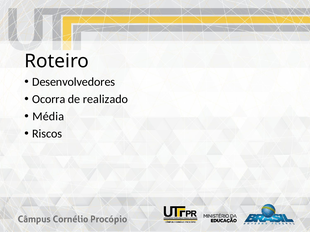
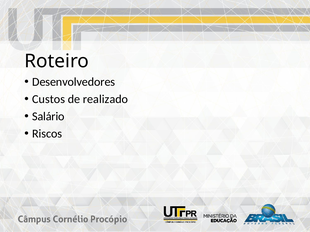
Ocorra: Ocorra -> Custos (49, 99)
Média: Média -> Salário (48, 117)
